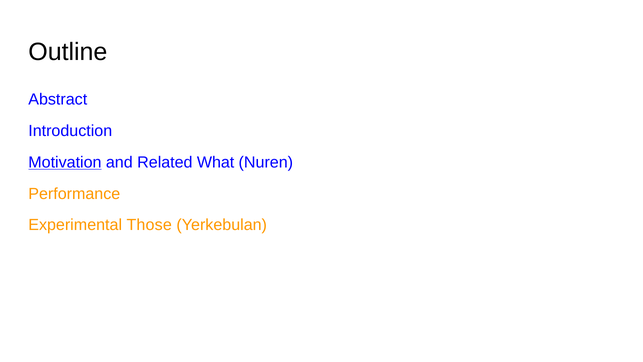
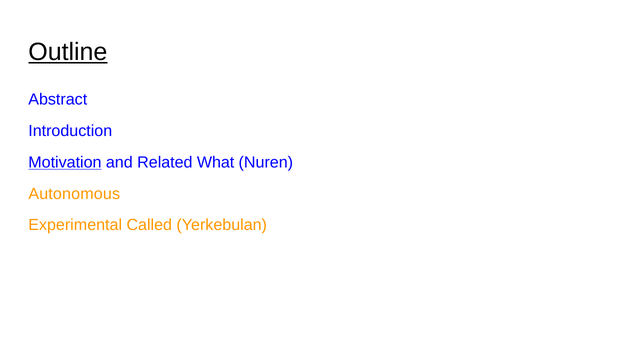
Outline underline: none -> present (68, 52)
Performance: Performance -> Autonomous (74, 194)
Those: Those -> Called (149, 225)
